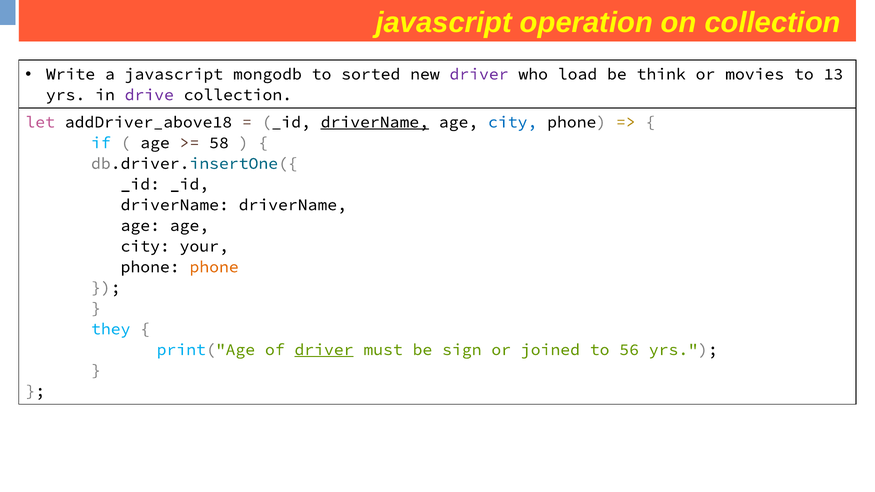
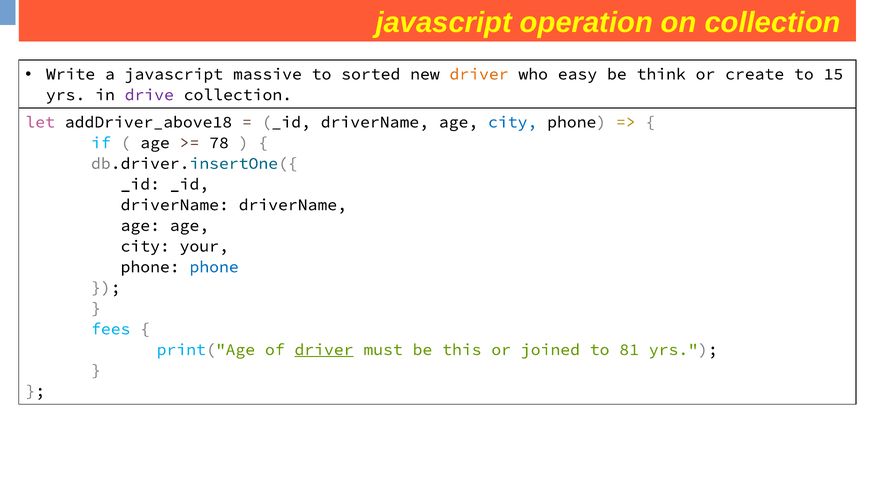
mongodb: mongodb -> massive (267, 74)
driver colour: purple -> orange (479, 74)
load: load -> easy (577, 74)
or movies: movies -> create (755, 74)
13: 13 -> 15 (833, 74)
driverName underline: present -> none (375, 122)
58: 58 -> 78 (219, 143)
phone colour: orange -> blue (214, 267)
they: they -> fees (111, 329)
sign: sign -> this (462, 350)
56: 56 -> 81 (629, 350)
